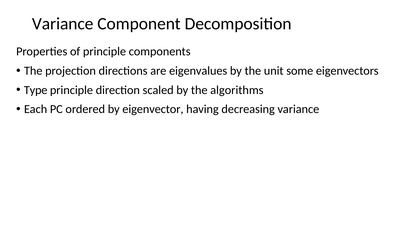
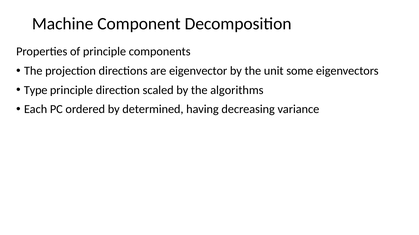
Variance: Variance -> Machine (63, 24)
eigenvalues: eigenvalues -> eigenvector (198, 71)
eigenvector: eigenvector -> determined (153, 110)
